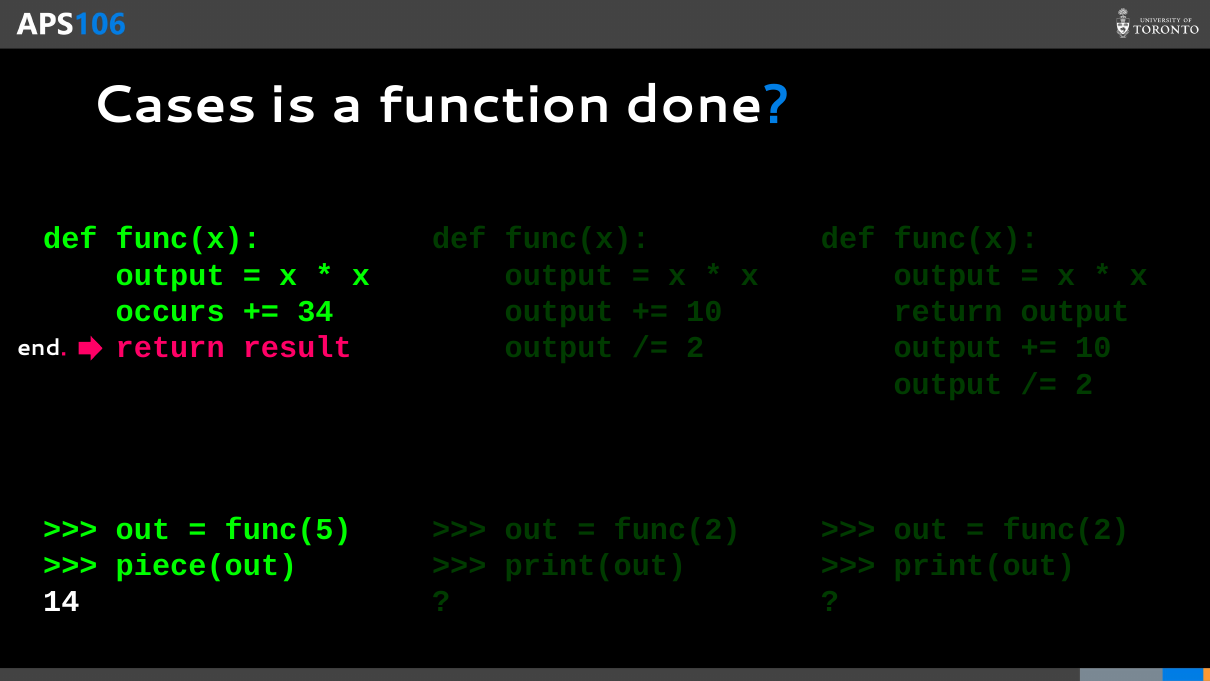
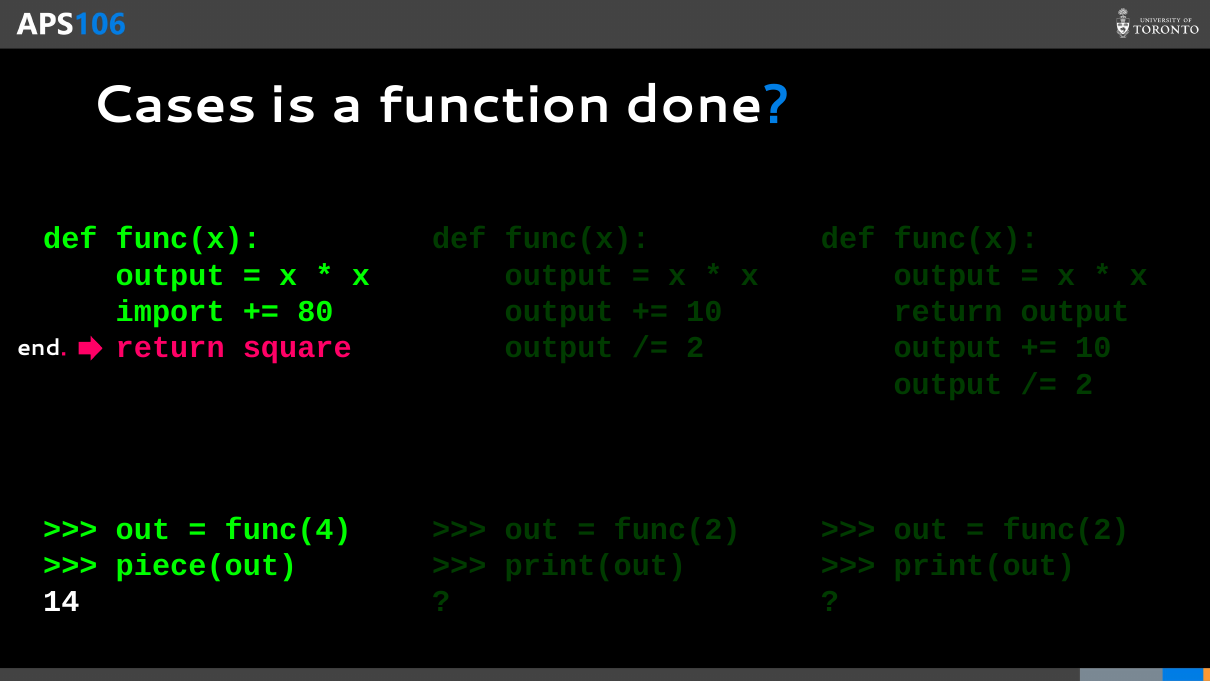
occurs: occurs -> import (170, 311)
34: 34 -> 80 (315, 311)
result: result -> square (297, 348)
func(5: func(5 -> func(4 (288, 529)
